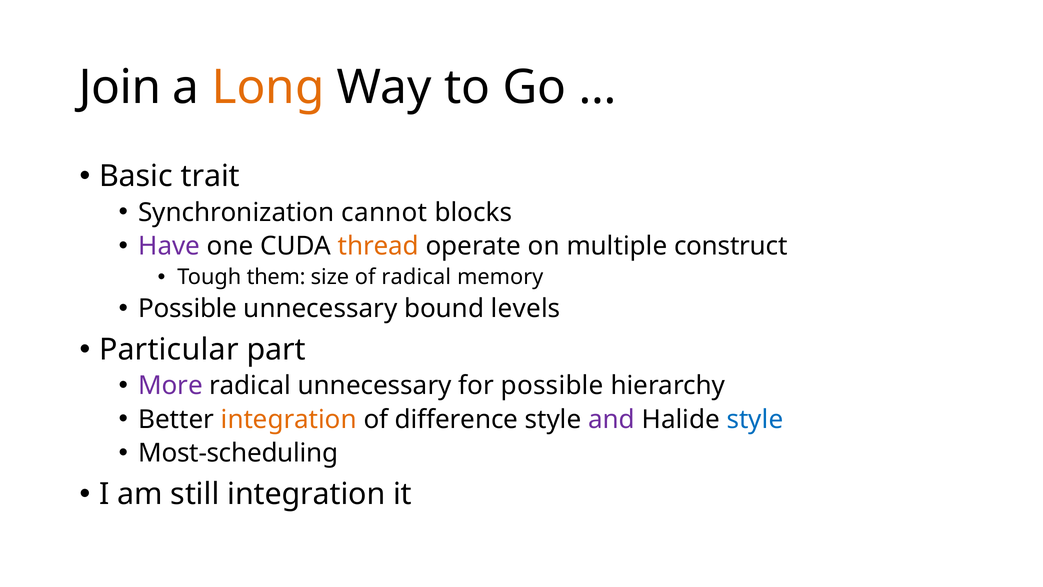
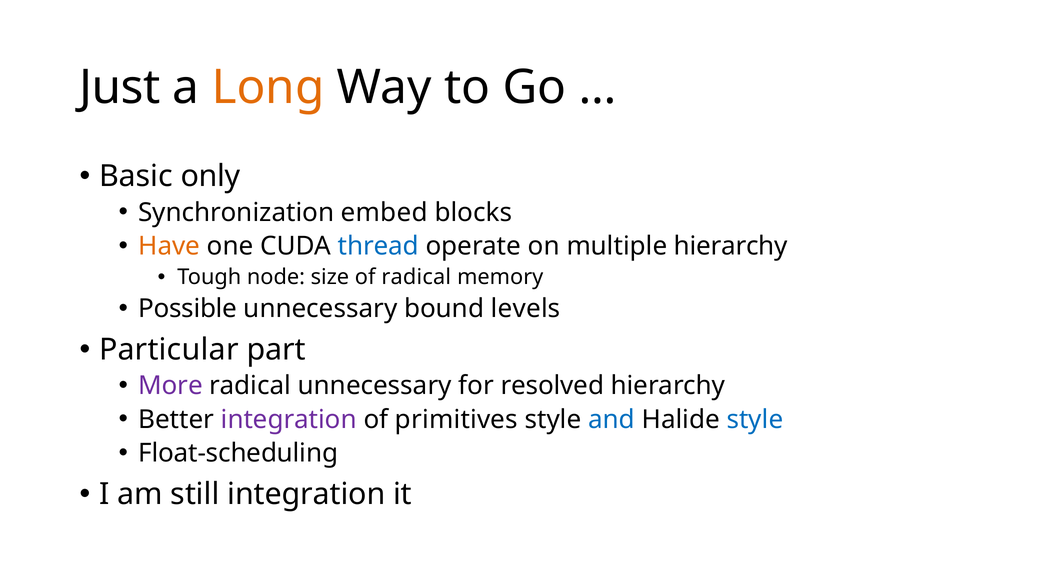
Join: Join -> Just (120, 88)
trait: trait -> only (210, 176)
cannot: cannot -> embed (384, 212)
Have colour: purple -> orange (169, 246)
thread colour: orange -> blue (378, 246)
multiple construct: construct -> hierarchy (731, 246)
them: them -> node (276, 277)
for possible: possible -> resolved (552, 386)
integration colour: orange -> purple (289, 419)
difference: difference -> primitives (456, 419)
and colour: purple -> blue (612, 419)
Most-scheduling: Most-scheduling -> Float-scheduling (238, 453)
